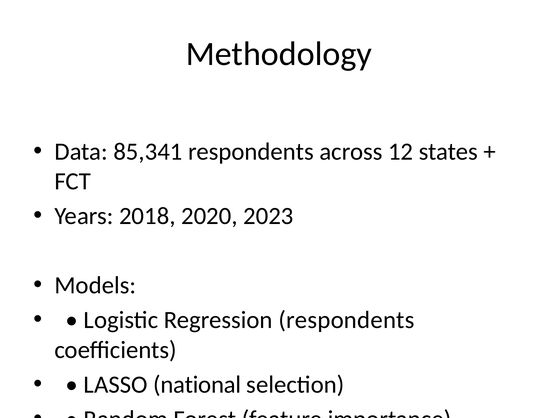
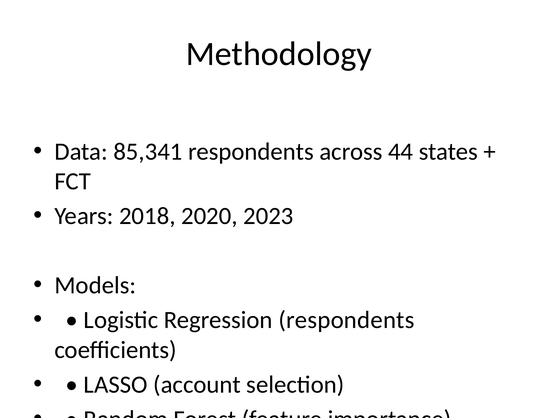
12: 12 -> 44 (401, 152)
national: national -> account (197, 385)
